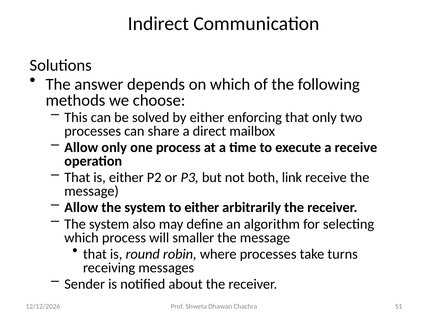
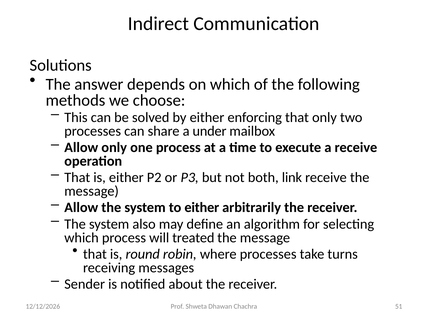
direct: direct -> under (210, 131)
smaller: smaller -> treated (193, 238)
